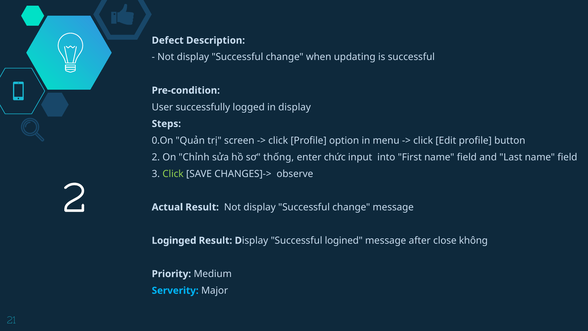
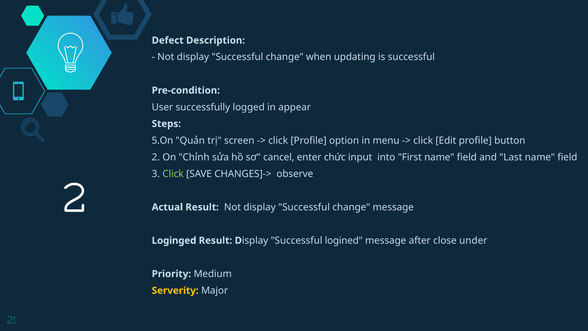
in display: display -> appear (295, 107)
0.On: 0.On -> 5.On (162, 140)
thống: thống -> cancel (279, 157)
không: không -> under (473, 240)
Serverity colour: light blue -> yellow (175, 290)
